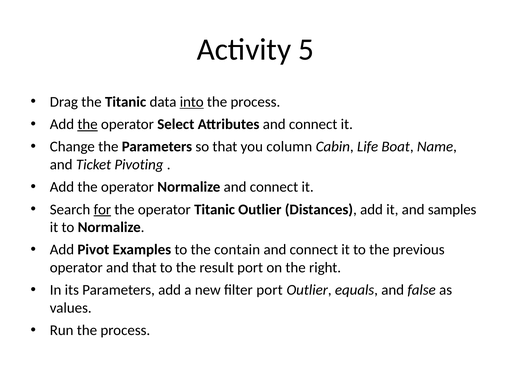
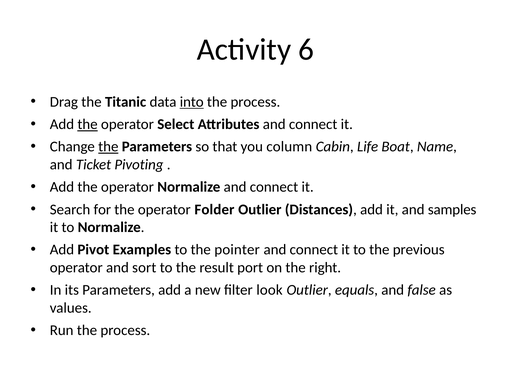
5: 5 -> 6 (306, 49)
the underline: none -> present (108, 147)
for underline: present -> none (102, 210)
operator Titanic: Titanic -> Folder (214, 210)
contain: contain -> pointer (237, 250)
and that: that -> sort (144, 268)
filter port: port -> look (270, 290)
